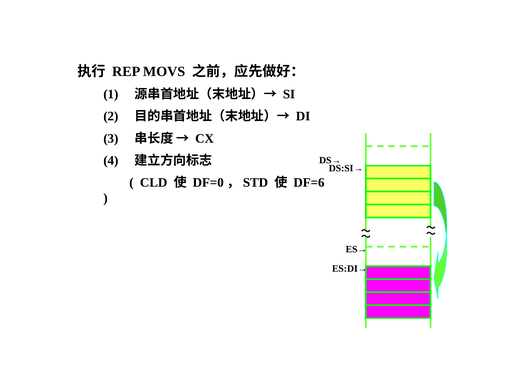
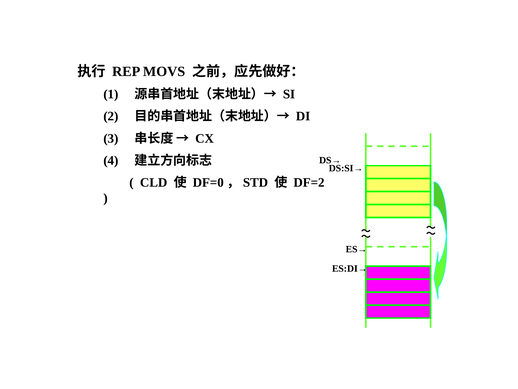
DF=6: DF=6 -> DF=2 (309, 182)
